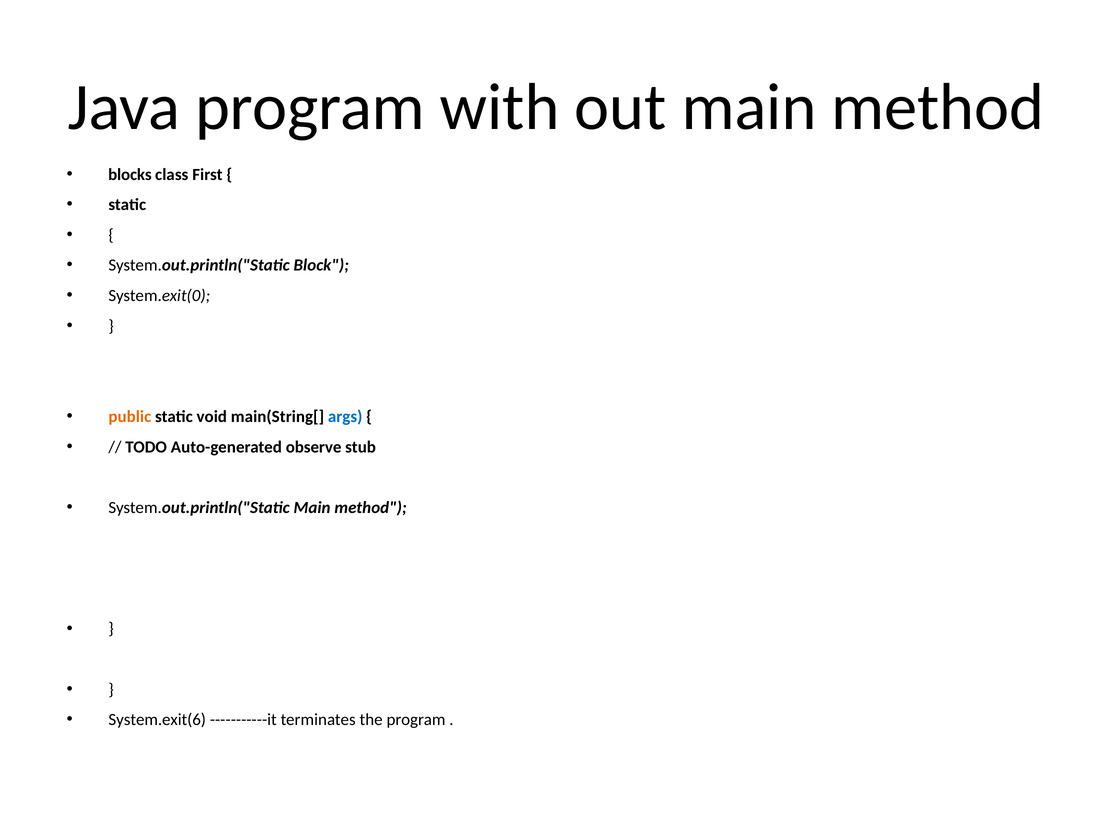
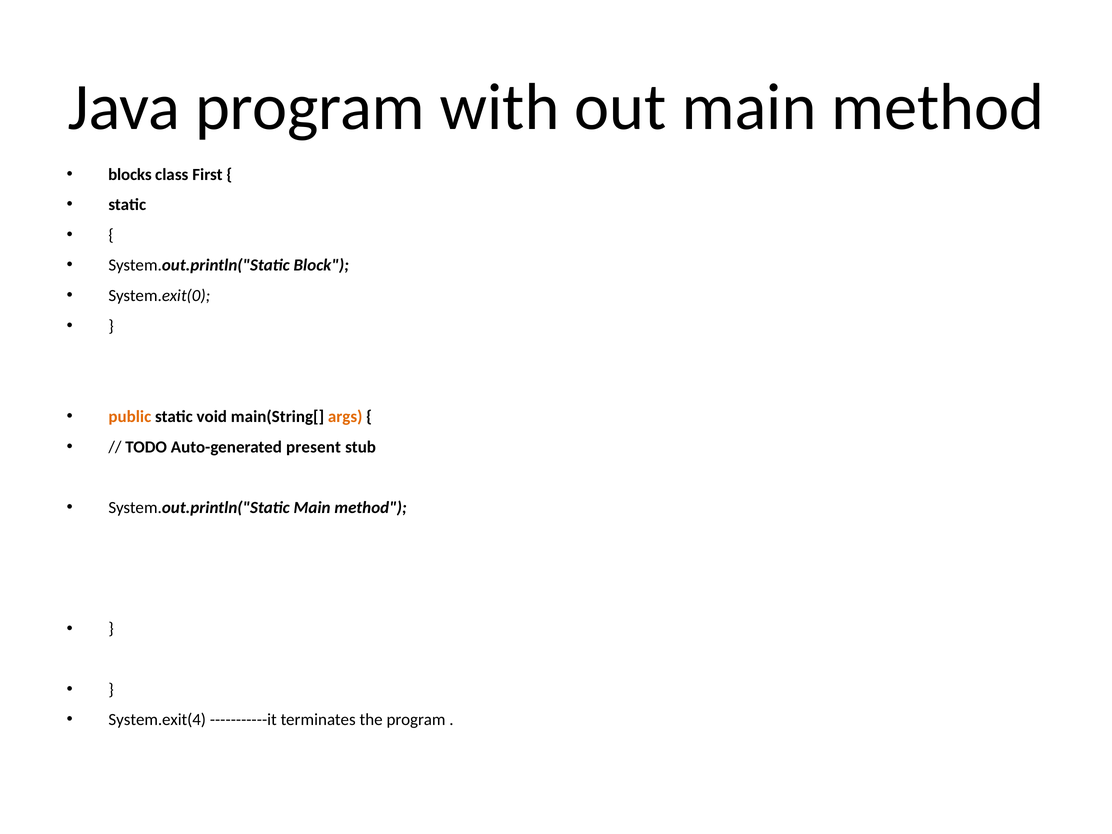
args colour: blue -> orange (345, 417)
observe: observe -> present (313, 447)
System.exit(6: System.exit(6 -> System.exit(4 (157, 720)
